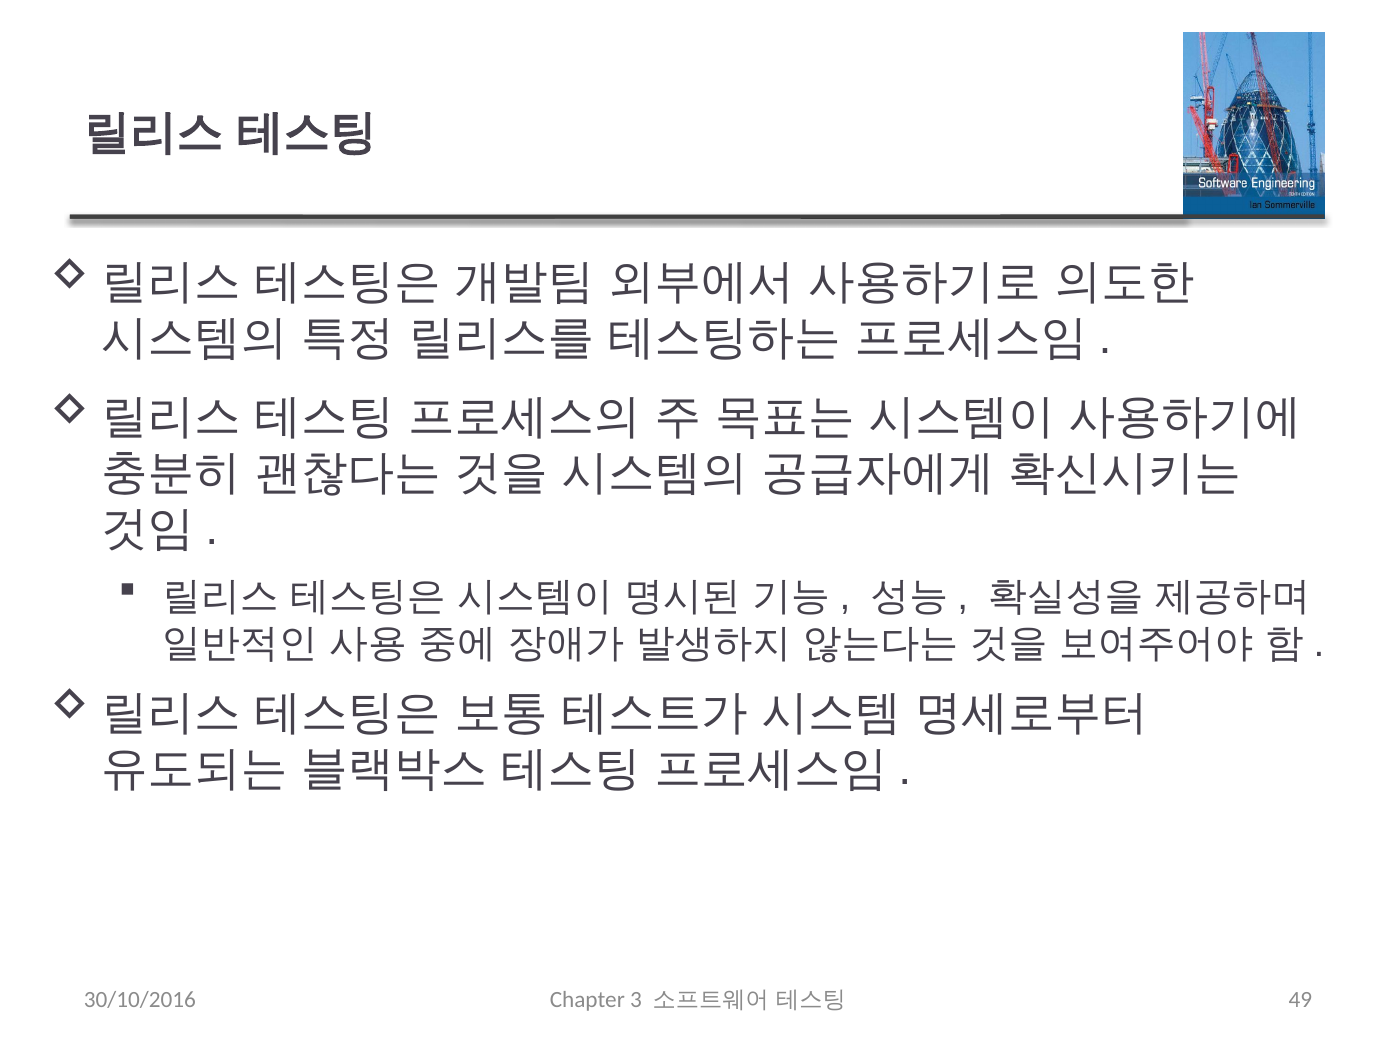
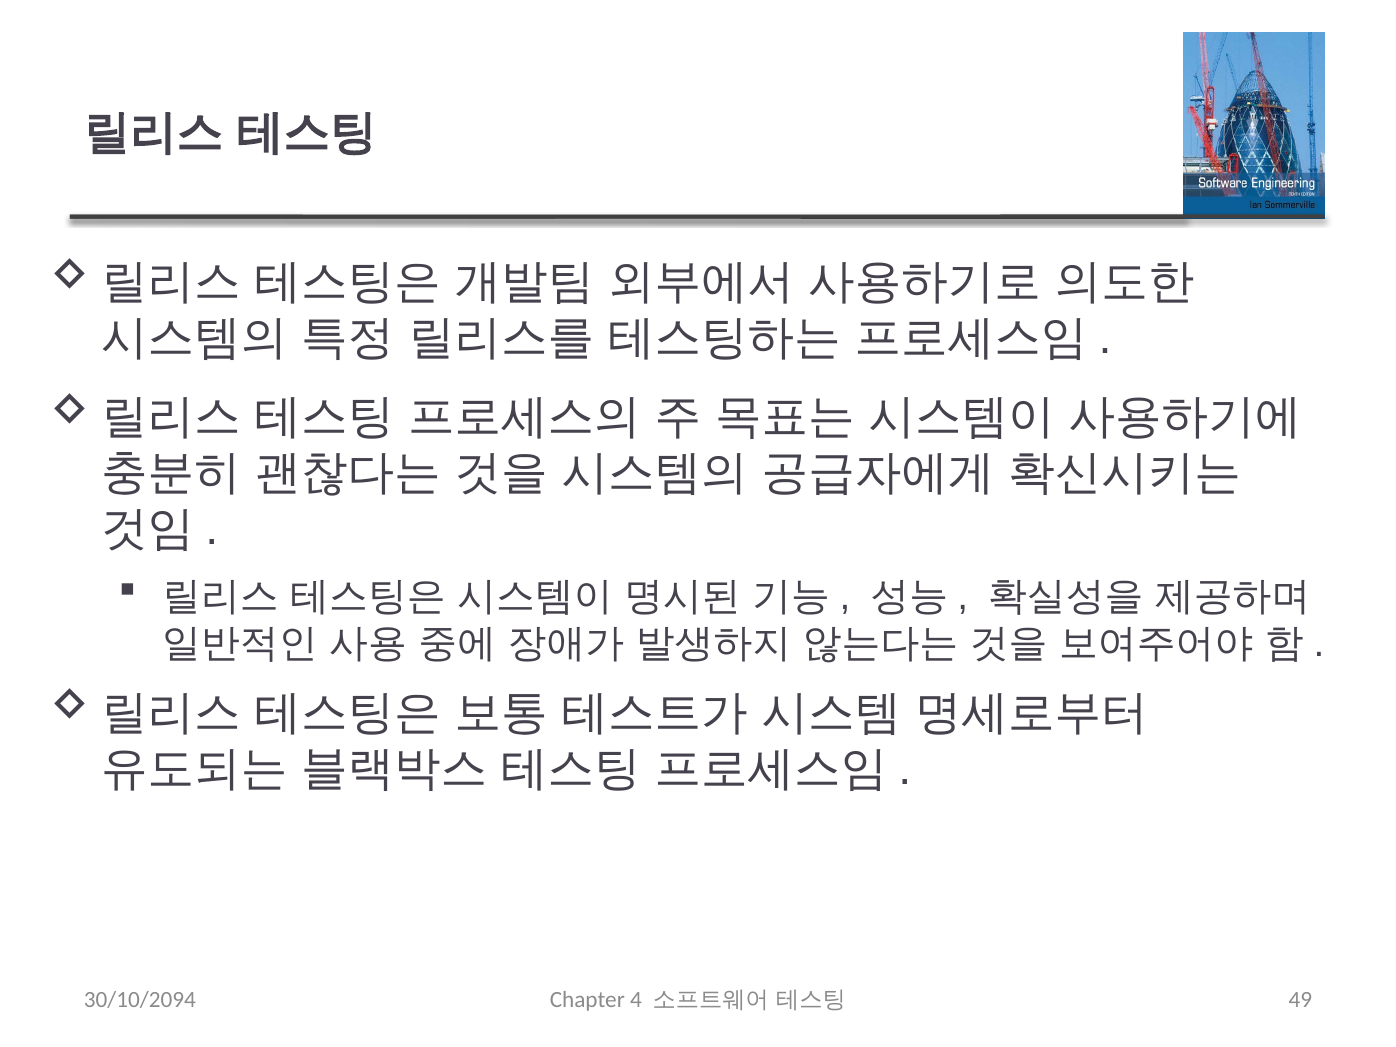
30/10/2016: 30/10/2016 -> 30/10/2094 (140, 1000)
3: 3 -> 4 (636, 1000)
